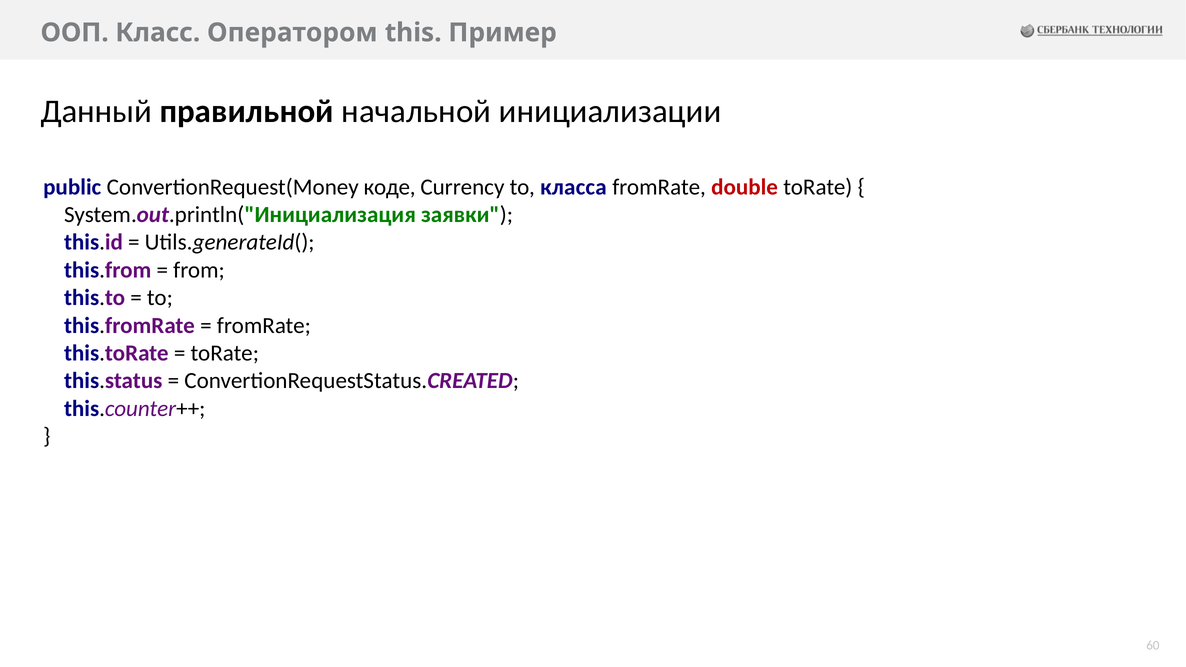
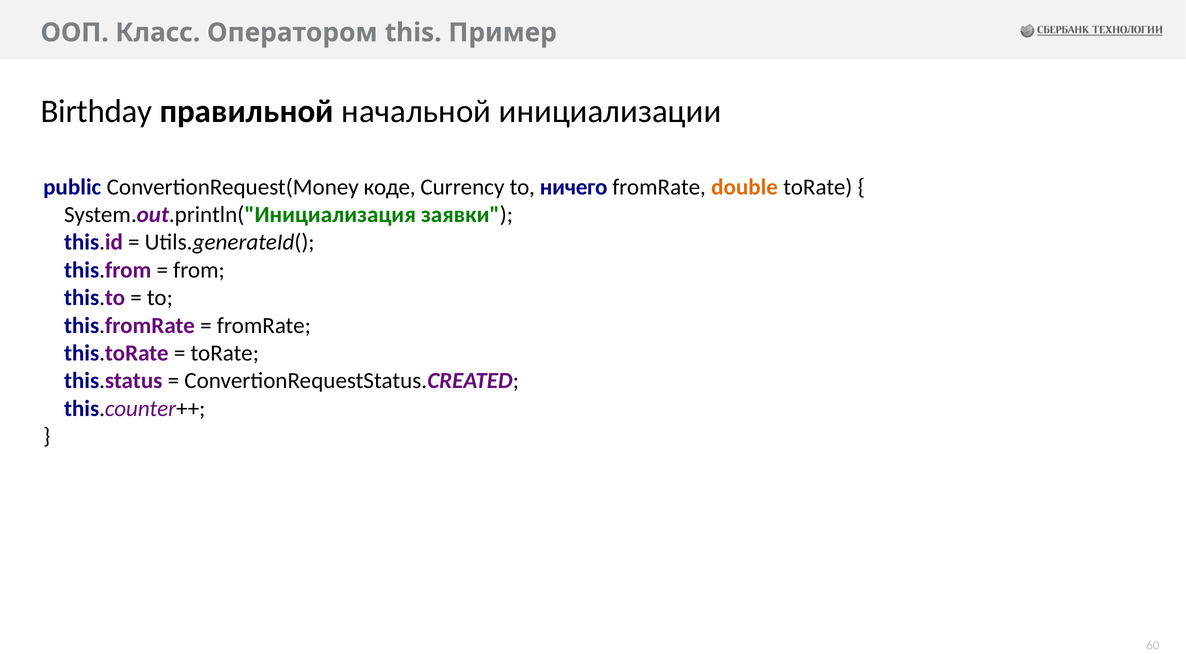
Данный: Данный -> Birthday (96, 112)
класса: класса -> ничего (574, 187)
double colour: red -> orange (745, 187)
